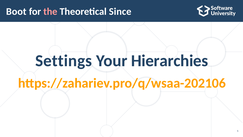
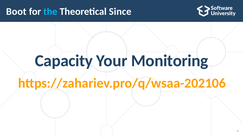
the colour: pink -> light blue (50, 12)
Settings: Settings -> Capacity (64, 61)
Hierarchies: Hierarchies -> Monitoring (170, 61)
